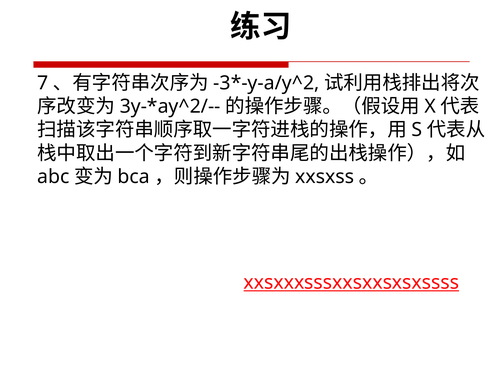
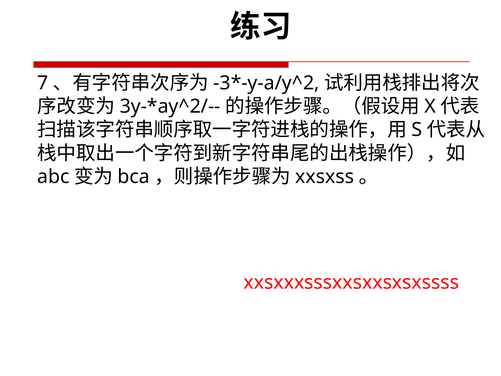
xxsxxxsssxxsxxsxsxssss underline: present -> none (351, 282)
